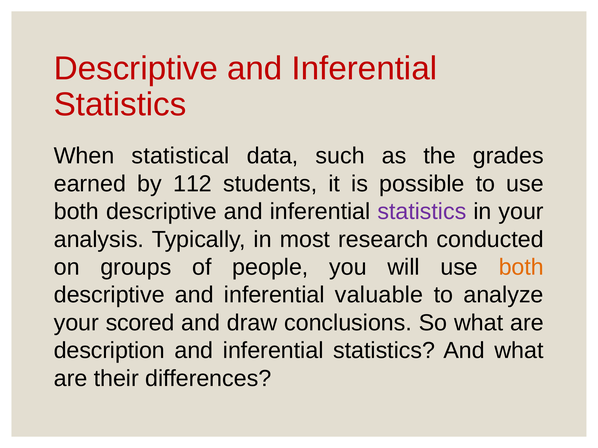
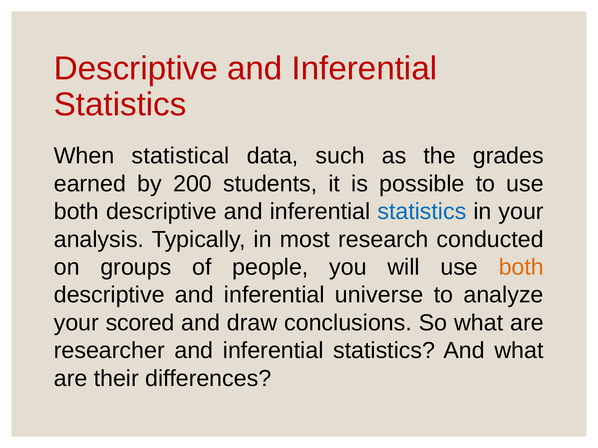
112: 112 -> 200 (192, 184)
statistics colour: purple -> blue (422, 212)
valuable: valuable -> universe (379, 295)
description: description -> researcher (109, 351)
